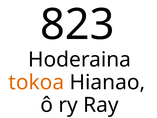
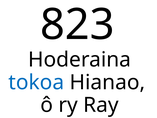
tokoa colour: orange -> blue (36, 82)
